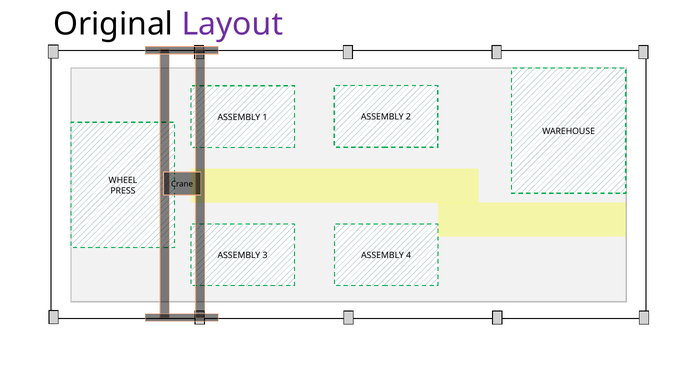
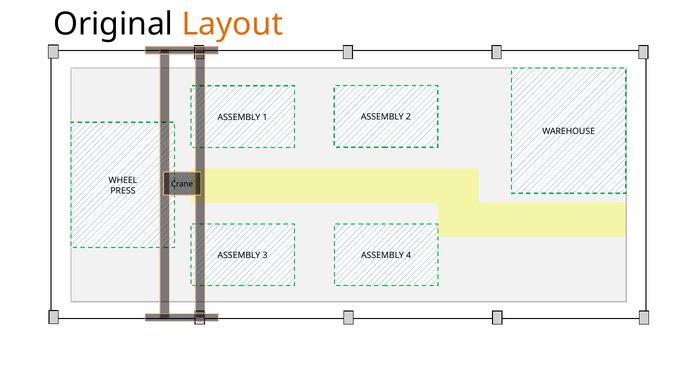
Layout colour: purple -> orange (232, 24)
